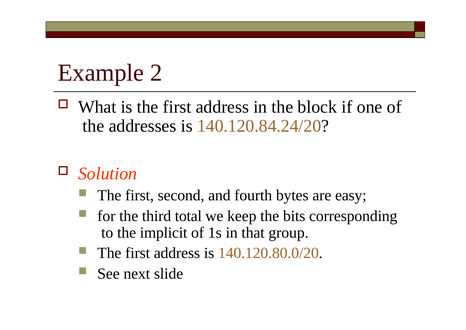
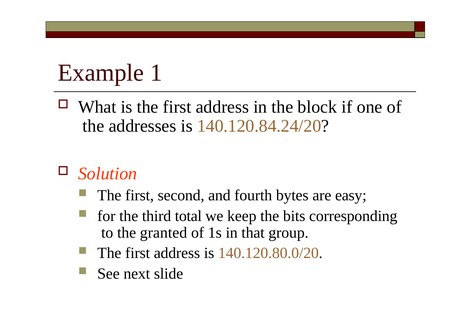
2: 2 -> 1 (156, 73)
implicit: implicit -> granted (164, 233)
